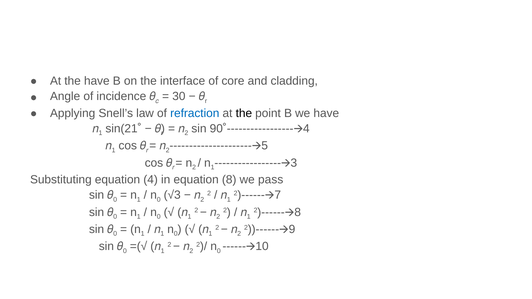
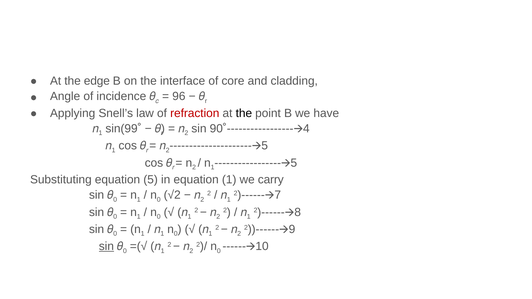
the have: have -> edge (97, 81)
30: 30 -> 96 (179, 96)
refraction colour: blue -> red (195, 113)
sin(21˚: sin(21˚ -> sin(99˚ (124, 129)
3: 3 -> 5 (294, 163)
equation 4: 4 -> 5 (151, 180)
equation 8: 8 -> 1 (229, 180)
pass: pass -> carry (271, 180)
√3: √3 -> √2 (172, 195)
sin underline: none -> present (106, 247)
